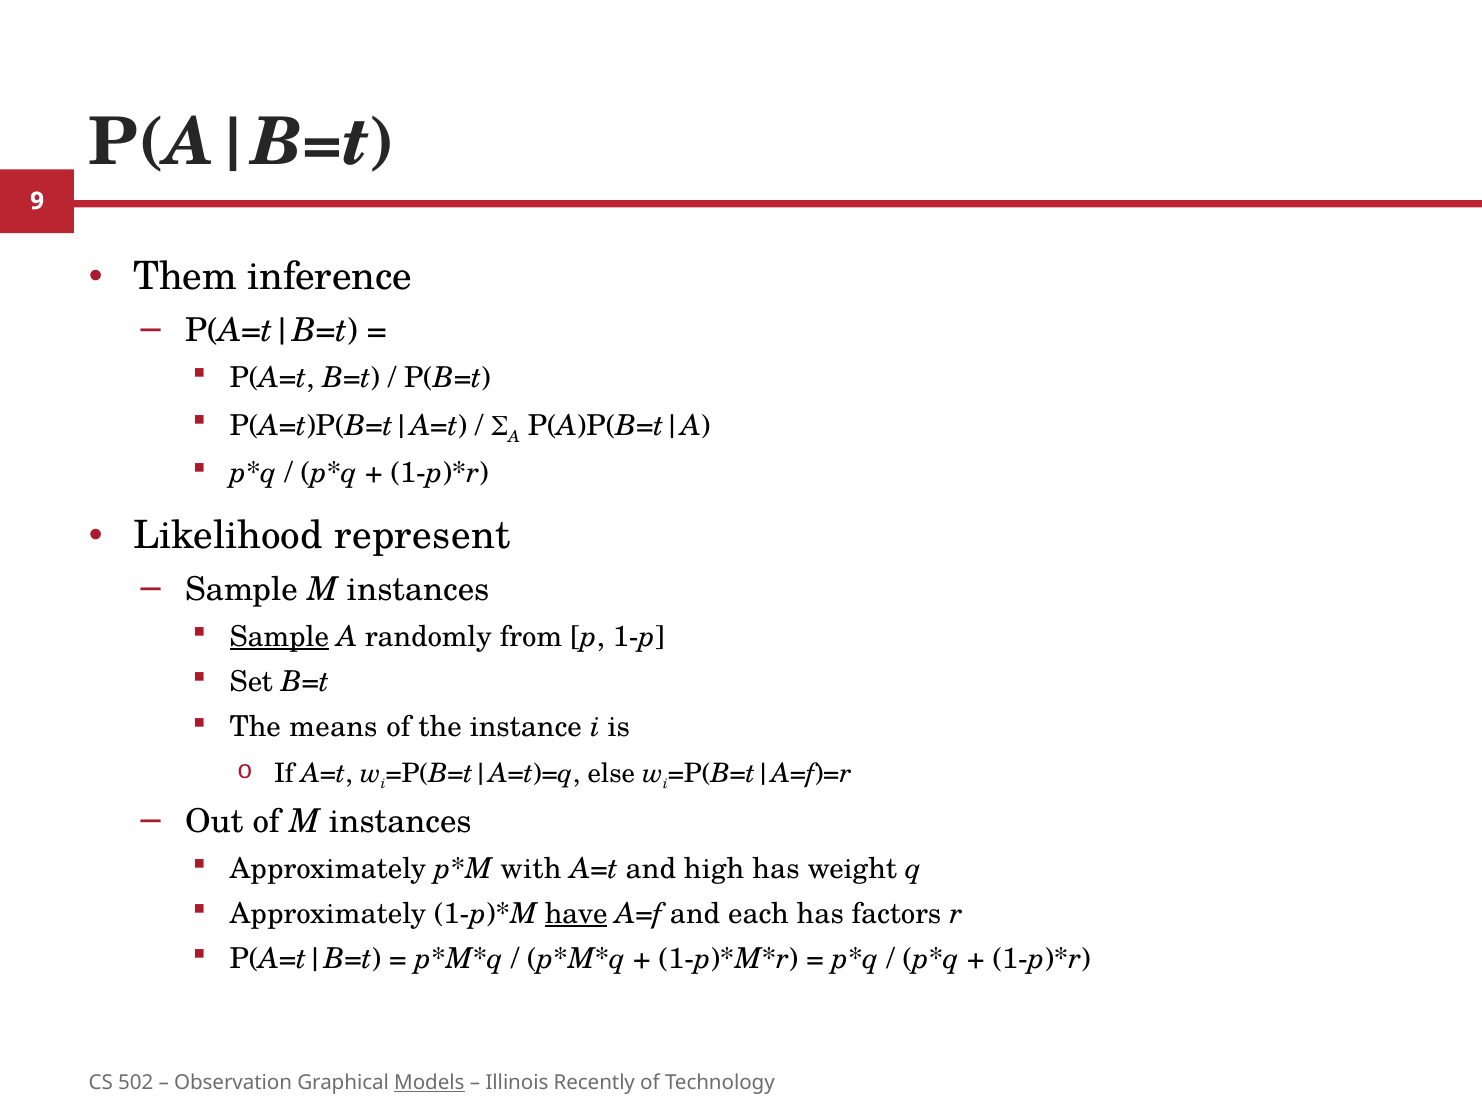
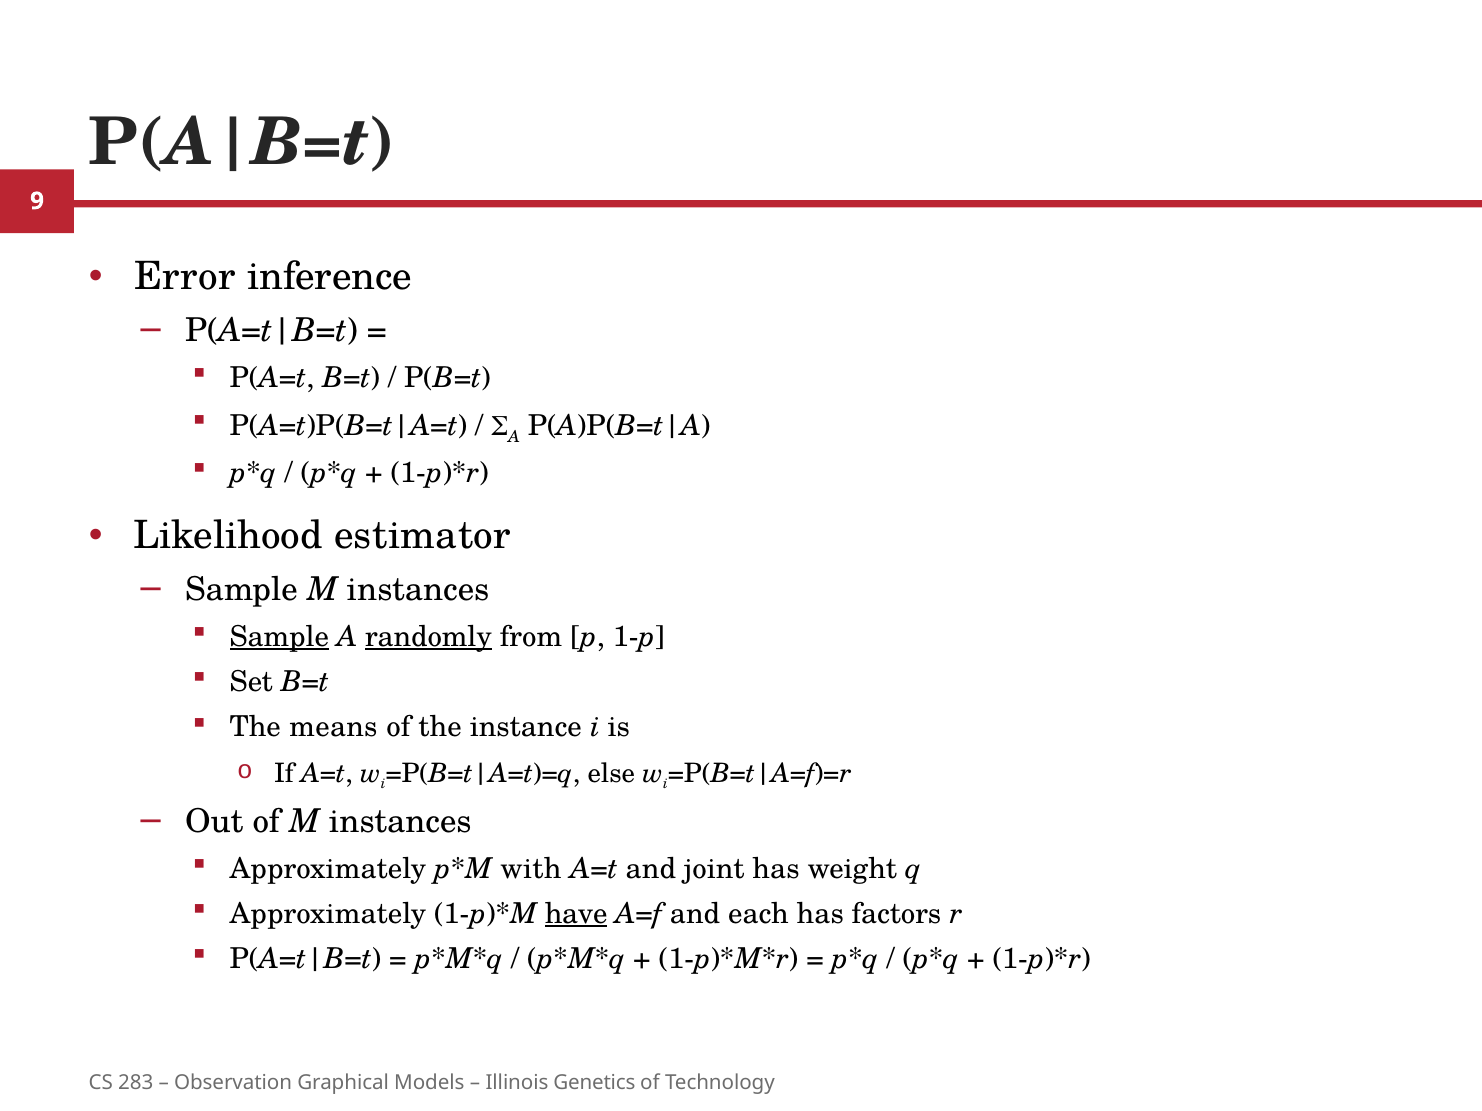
Them: Them -> Error (185, 277)
represent: represent -> estimator (422, 536)
randomly underline: none -> present (428, 637)
high: high -> joint (714, 869)
502: 502 -> 283 (136, 1083)
Models underline: present -> none (429, 1083)
Recently: Recently -> Genetics (594, 1083)
